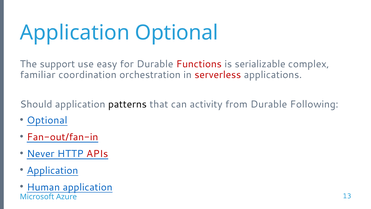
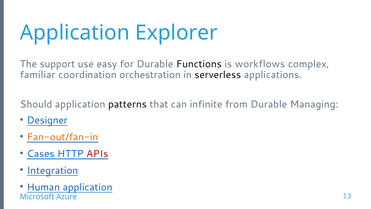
Application Optional: Optional -> Explorer (176, 33)
Functions colour: red -> black (199, 64)
serializable: serializable -> workflows (260, 64)
serverless colour: red -> black (218, 75)
activity: activity -> infinite (206, 104)
Following: Following -> Managing (314, 104)
Optional: Optional -> Designer (47, 120)
Fan-out/fan-in colour: red -> orange (63, 137)
Never: Never -> Cases (41, 154)
Application: Application -> Integration (52, 170)
